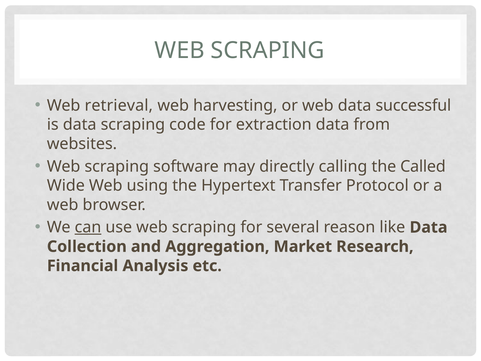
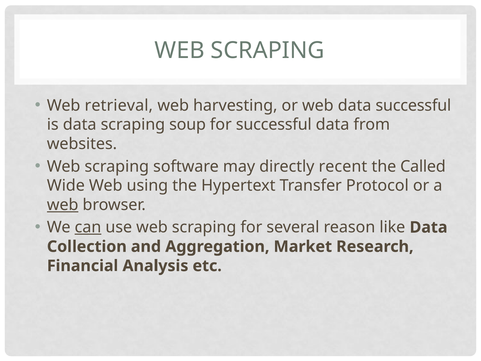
code: code -> soup (188, 125)
for extraction: extraction -> successful (274, 125)
calling: calling -> recent (343, 166)
web underline: none -> present (63, 205)
